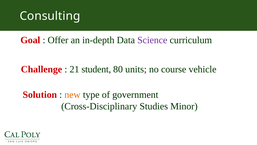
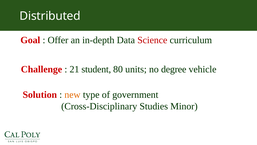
Consulting: Consulting -> Distributed (50, 16)
Science colour: purple -> red (152, 40)
course: course -> degree (174, 69)
